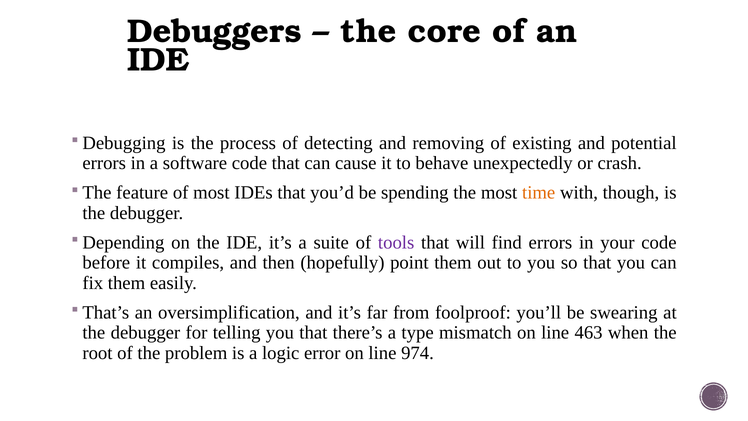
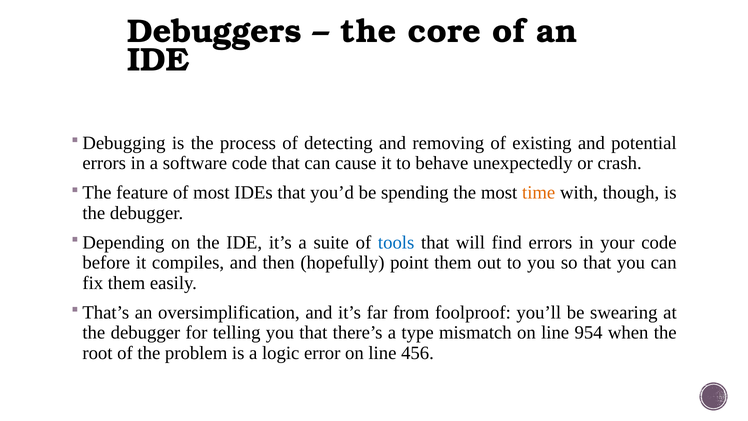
tools colour: purple -> blue (396, 242)
463: 463 -> 954 (589, 332)
974: 974 -> 456 (418, 353)
